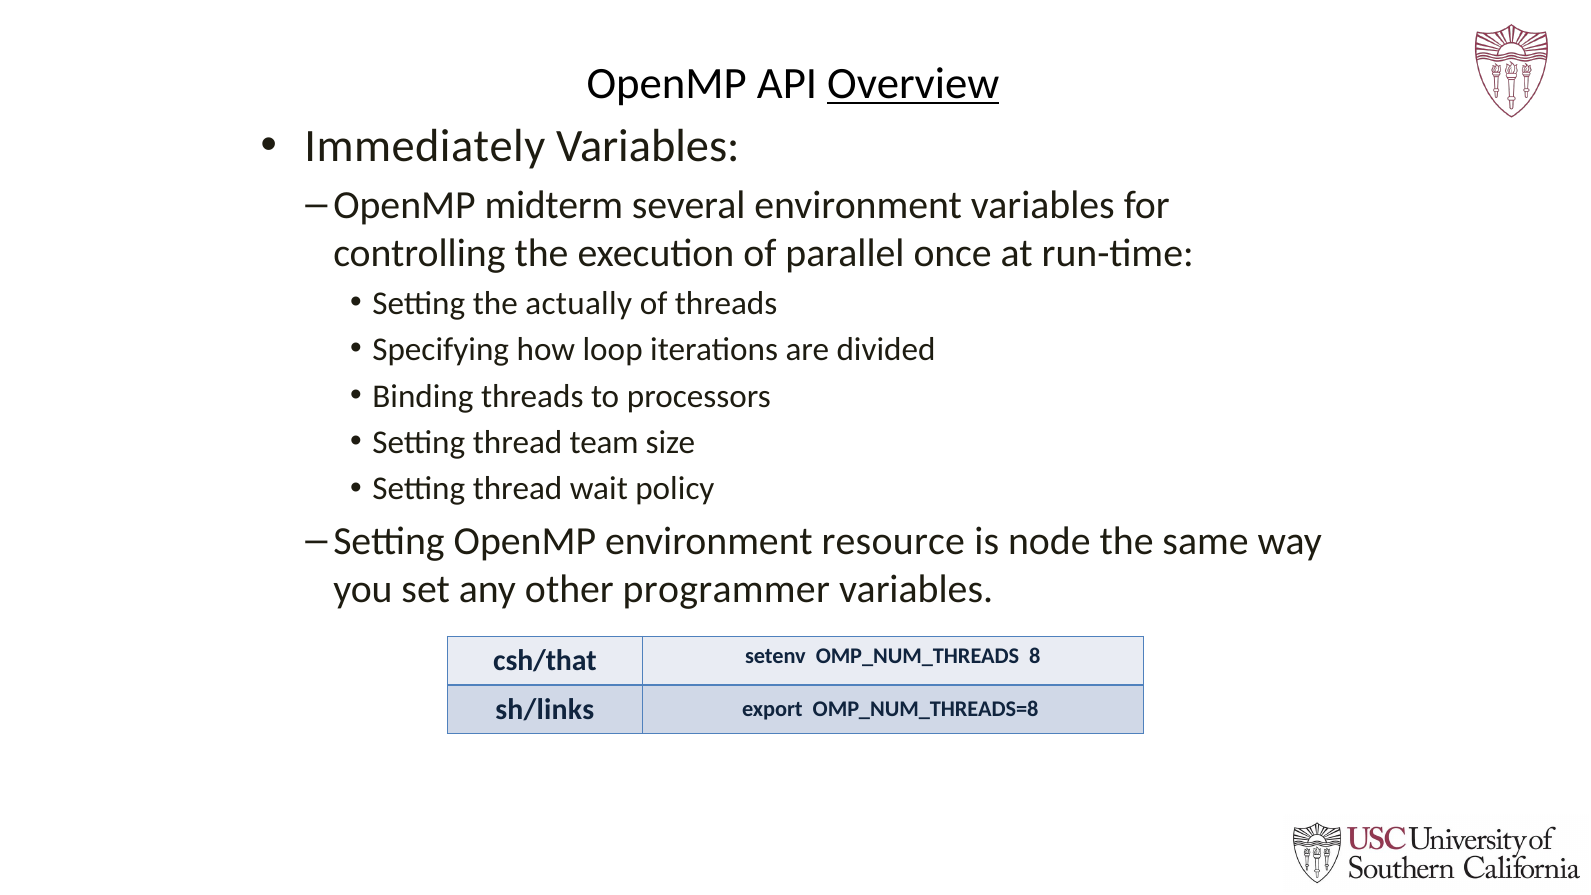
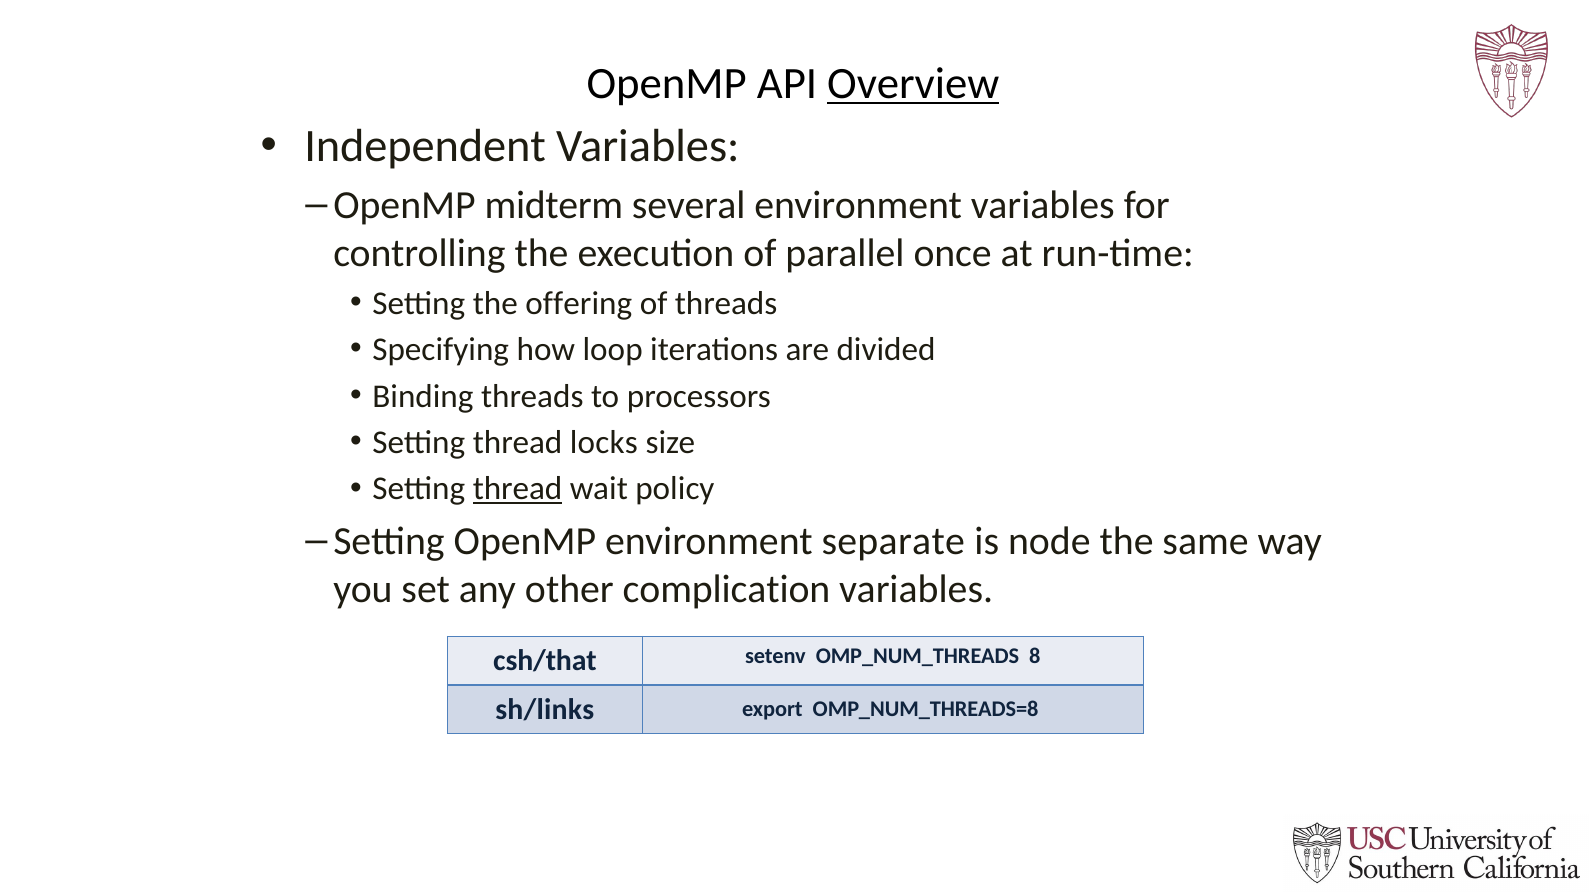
Immediately: Immediately -> Independent (425, 146)
actually: actually -> offering (579, 303)
team: team -> locks (604, 443)
thread underline: none -> present (518, 489)
resource: resource -> separate (893, 541)
programmer: programmer -> complication (727, 589)
